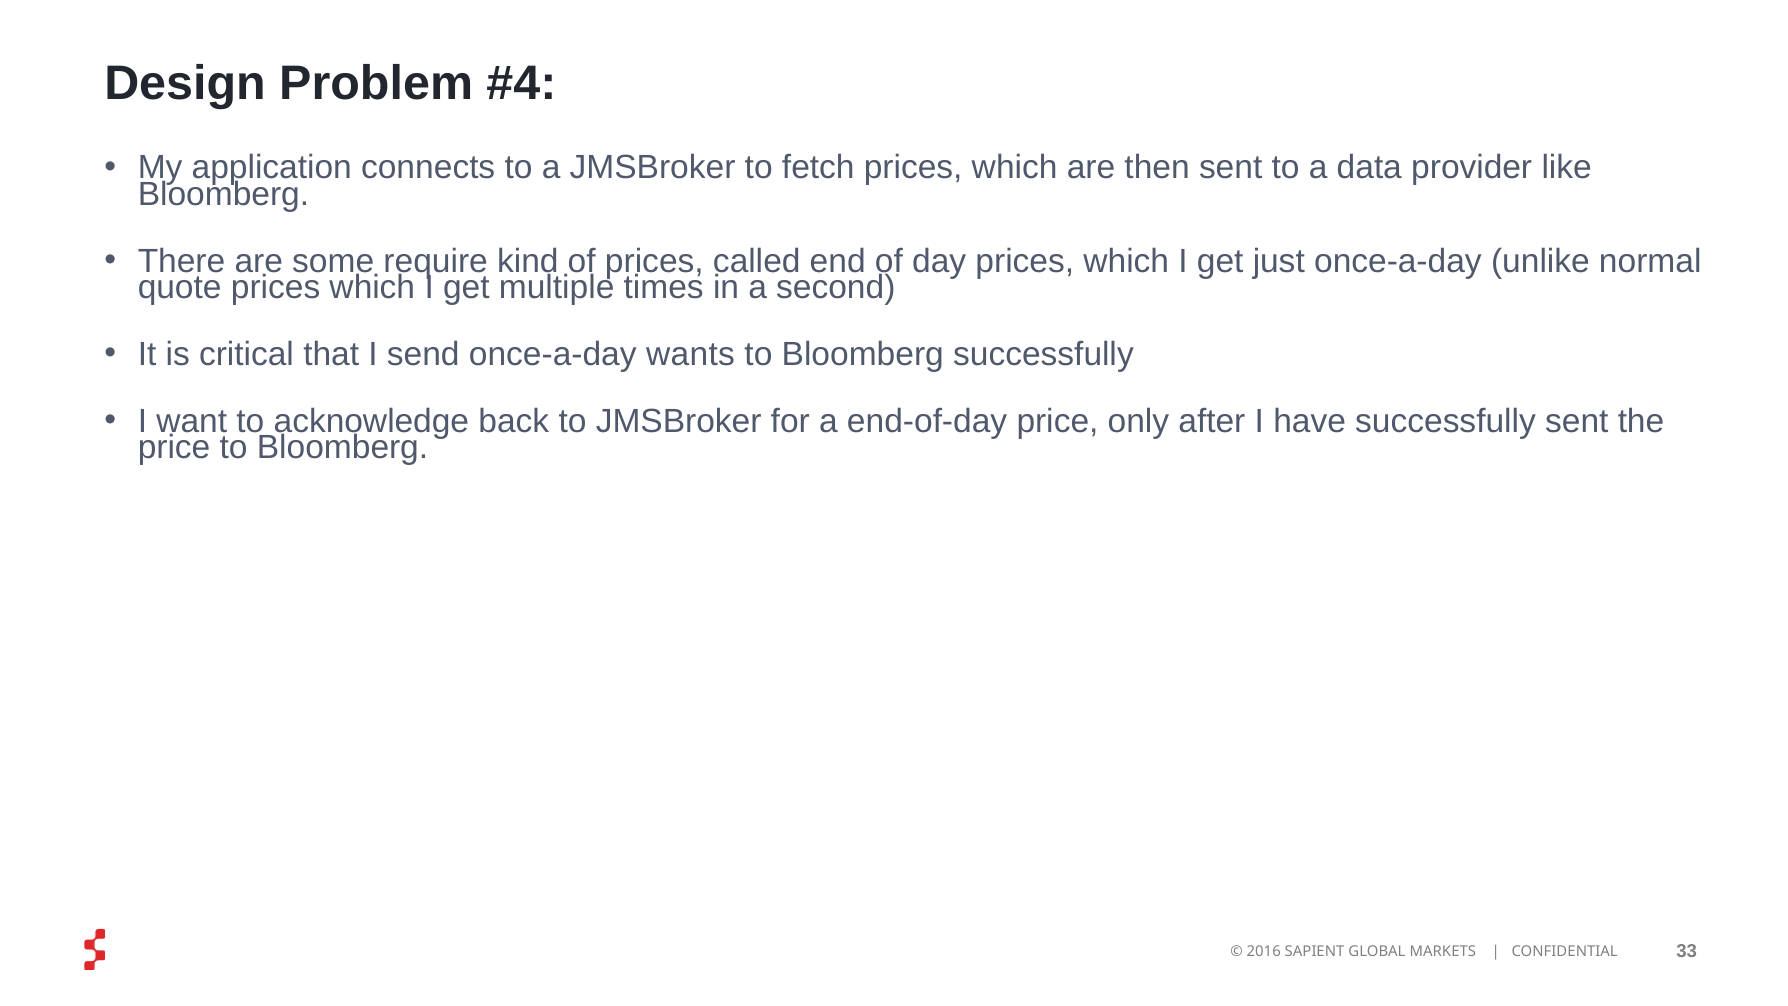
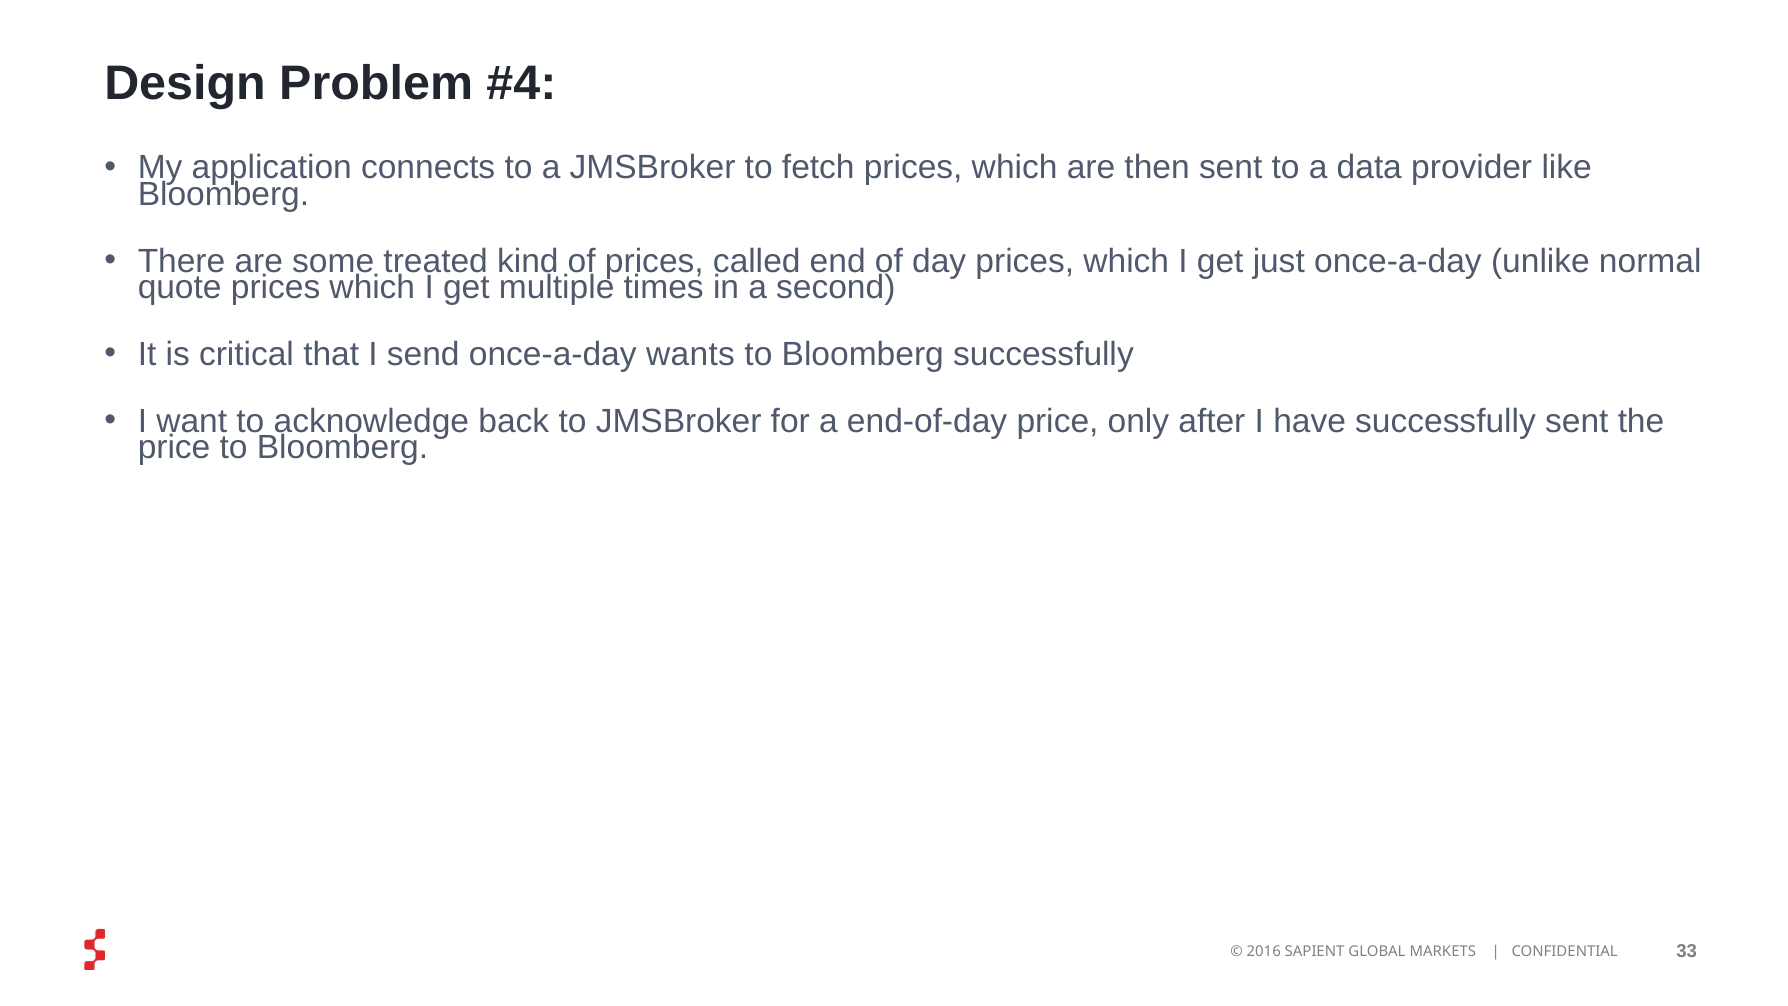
require: require -> treated (436, 261)
